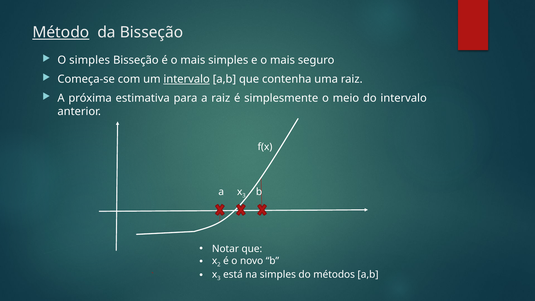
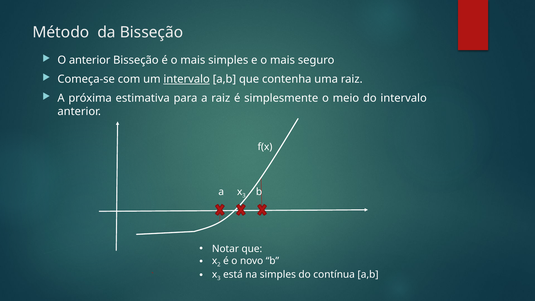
Método underline: present -> none (61, 32)
O simples: simples -> anterior (90, 60)
métodos: métodos -> contínua (334, 274)
